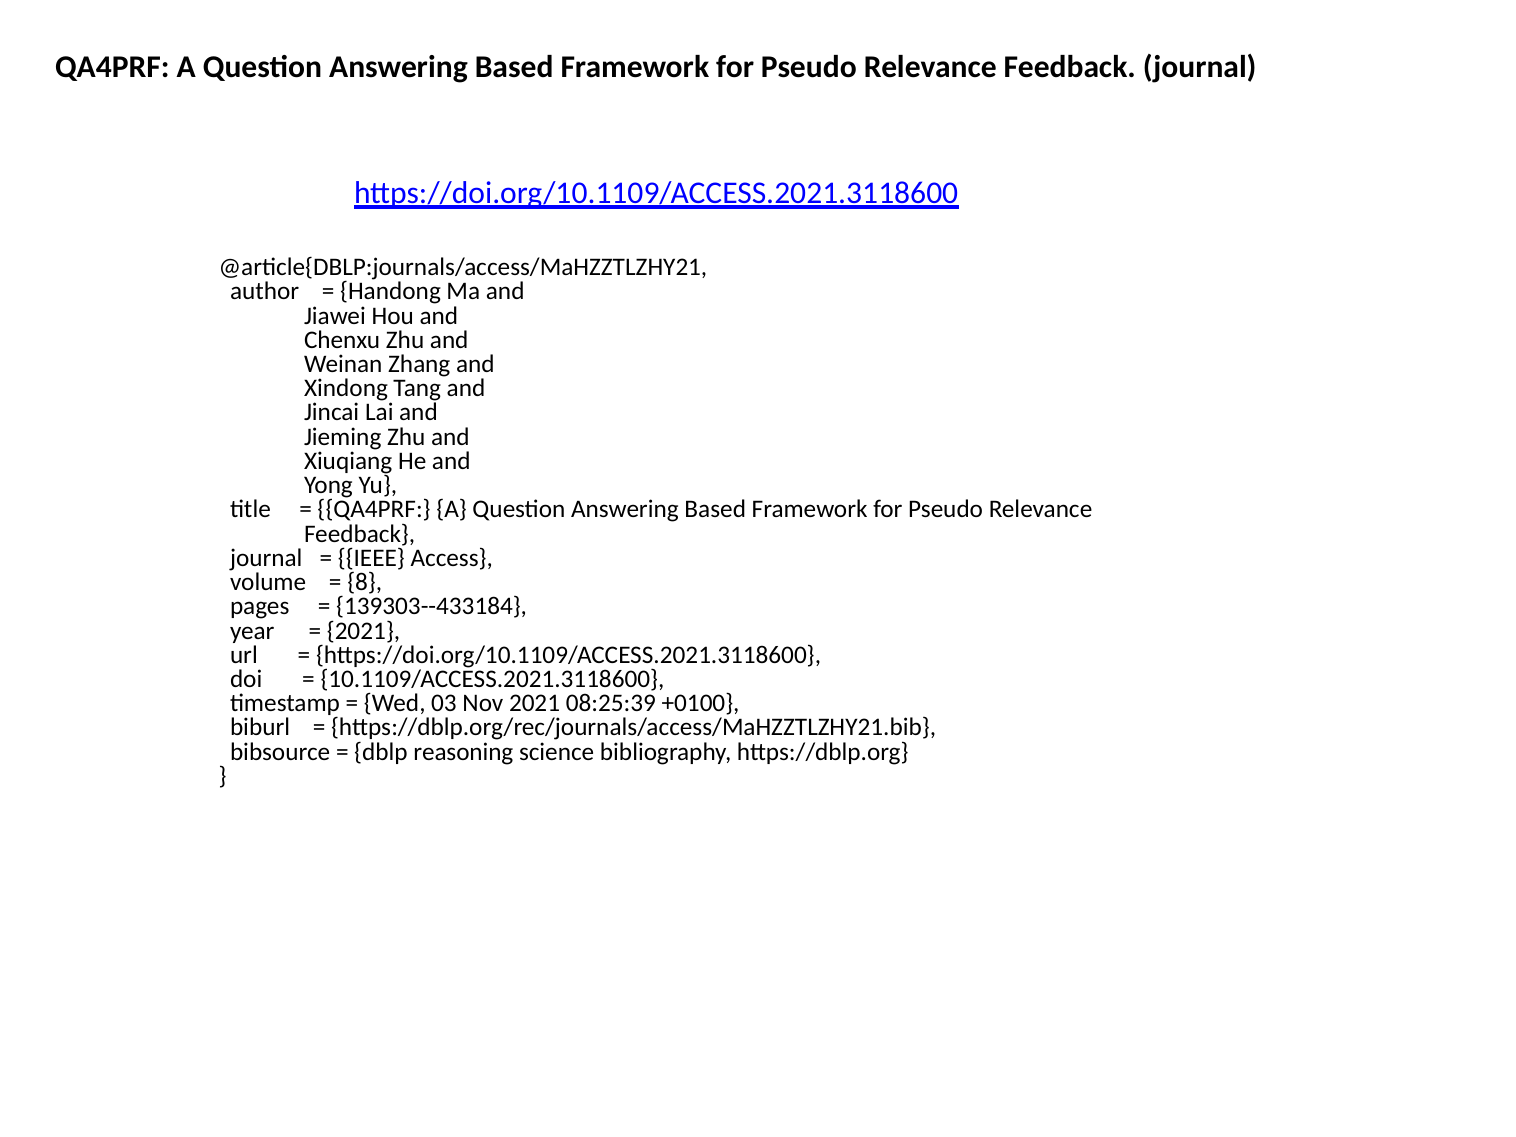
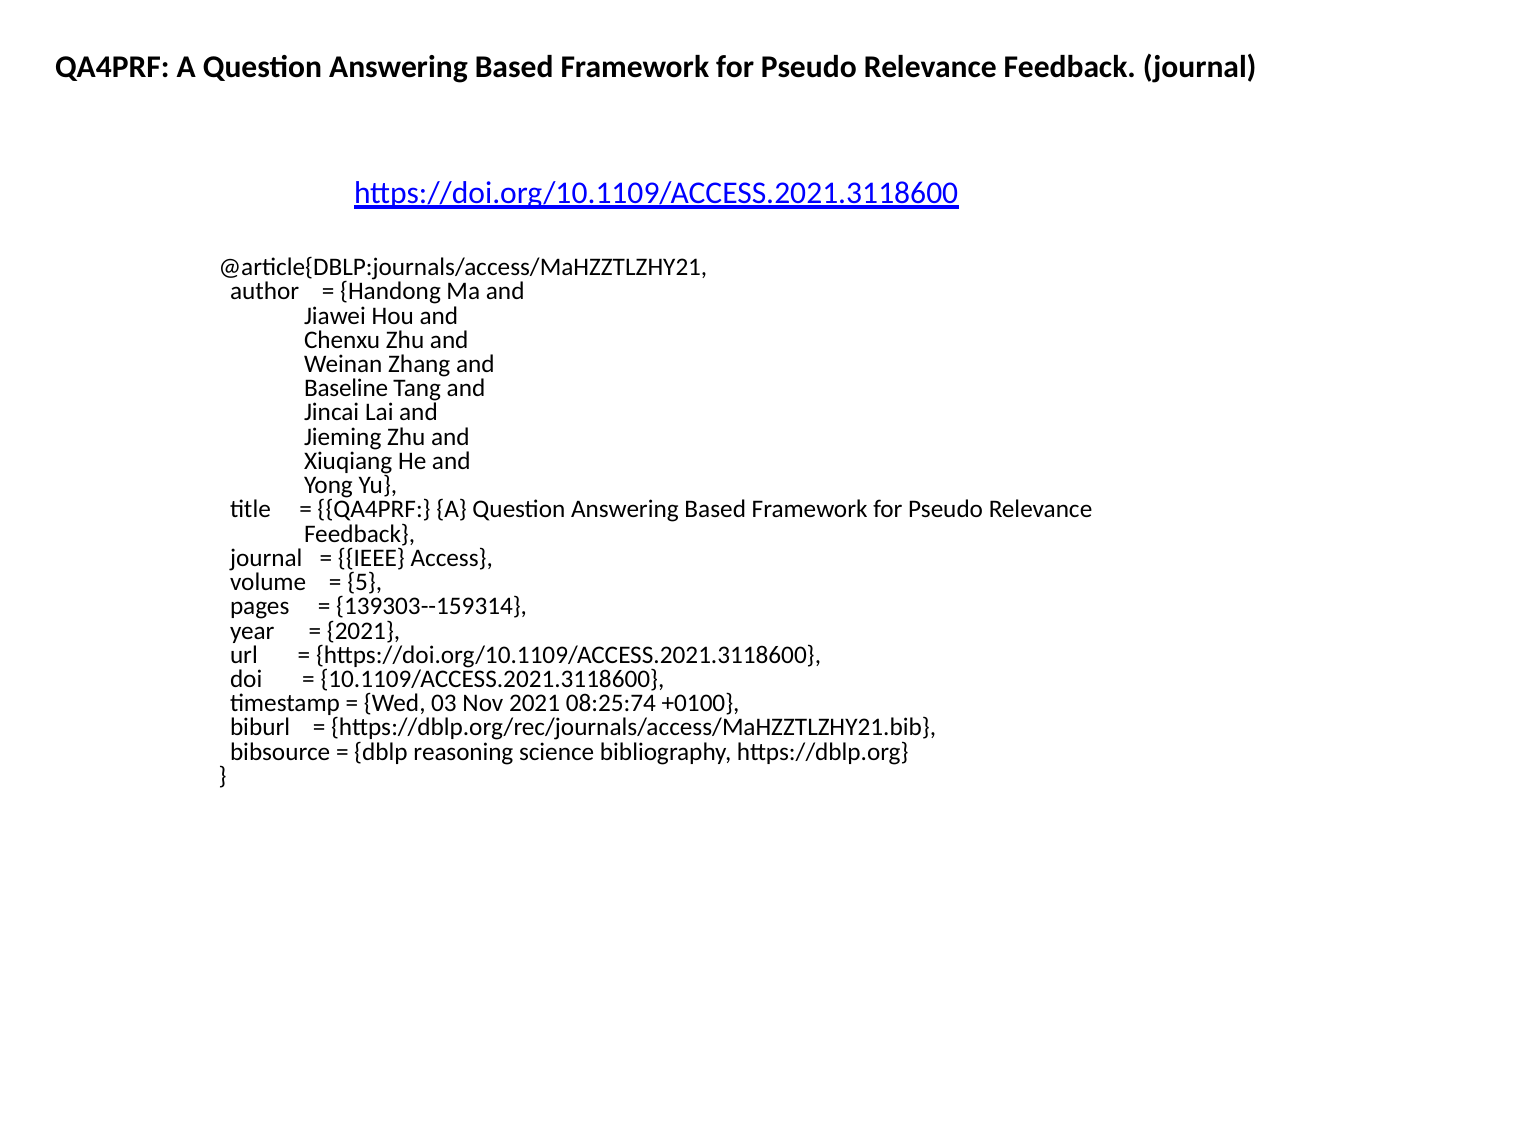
Xindong: Xindong -> Baseline (346, 388)
8: 8 -> 5 (365, 582)
139303--433184: 139303--433184 -> 139303--159314 (432, 606)
08:25:39: 08:25:39 -> 08:25:74 (611, 703)
